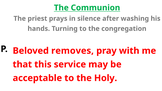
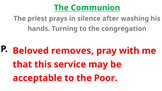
Holy: Holy -> Poor (106, 78)
